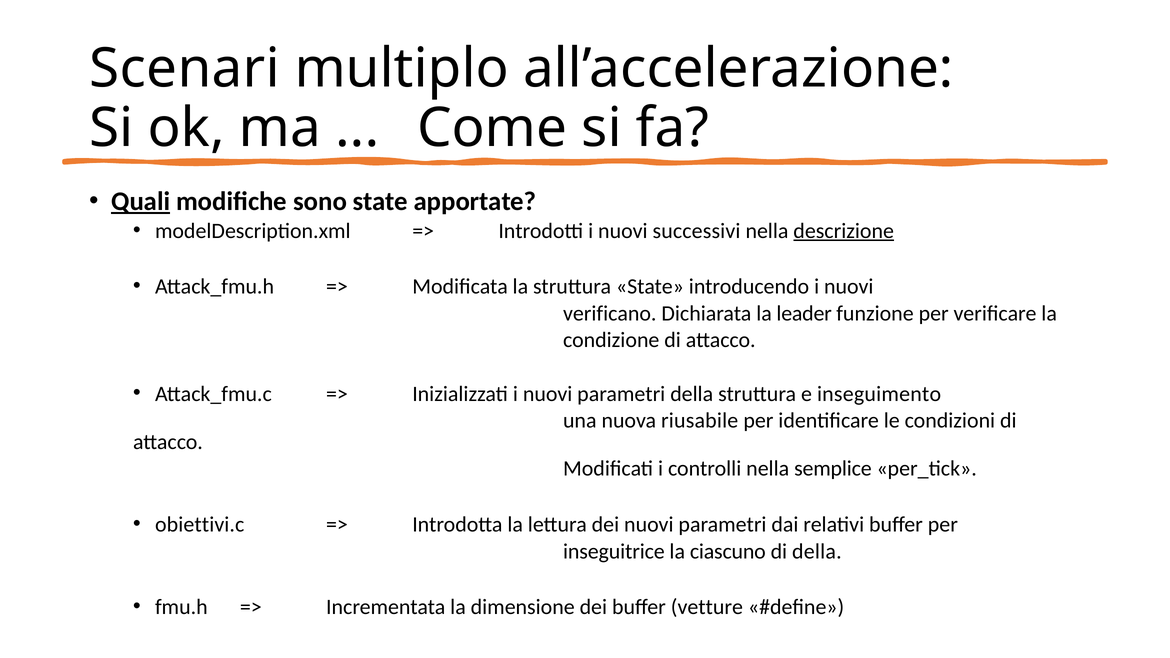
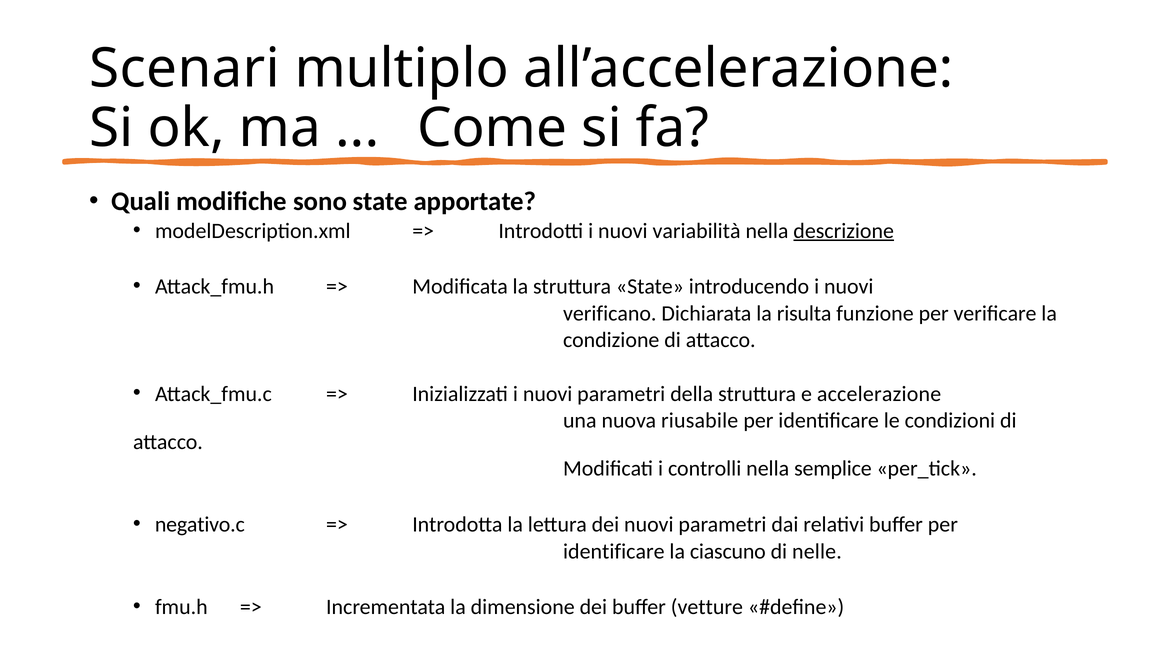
Quali underline: present -> none (141, 202)
successivi: successivi -> variabilità (697, 231)
leader: leader -> risulta (804, 314)
inseguimento: inseguimento -> accelerazione (879, 394)
obiettivi.c: obiettivi.c -> negativo.c (200, 525)
inseguitrice: inseguitrice -> identificare (614, 551)
di della: della -> nelle (817, 551)
